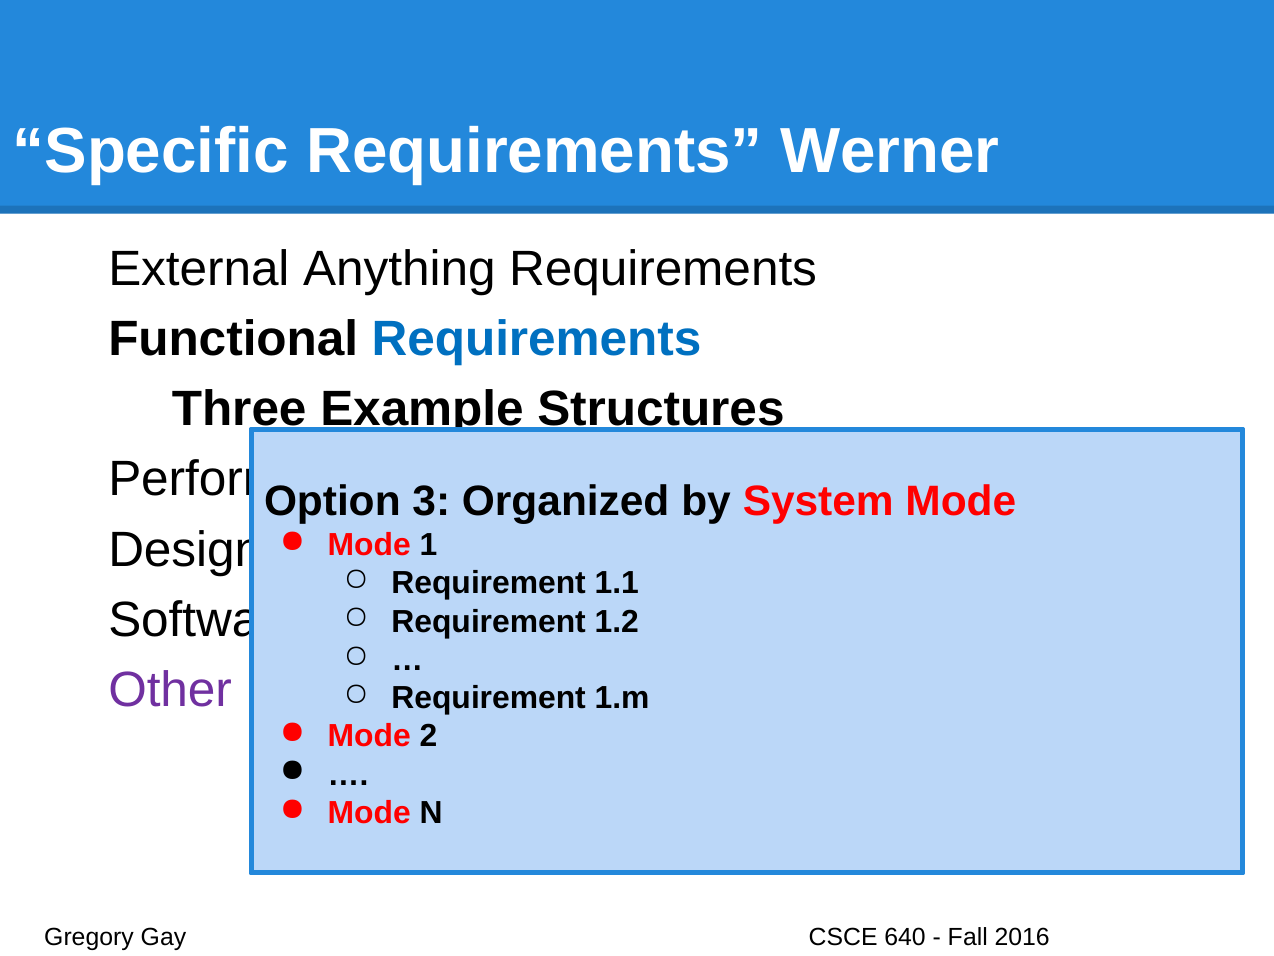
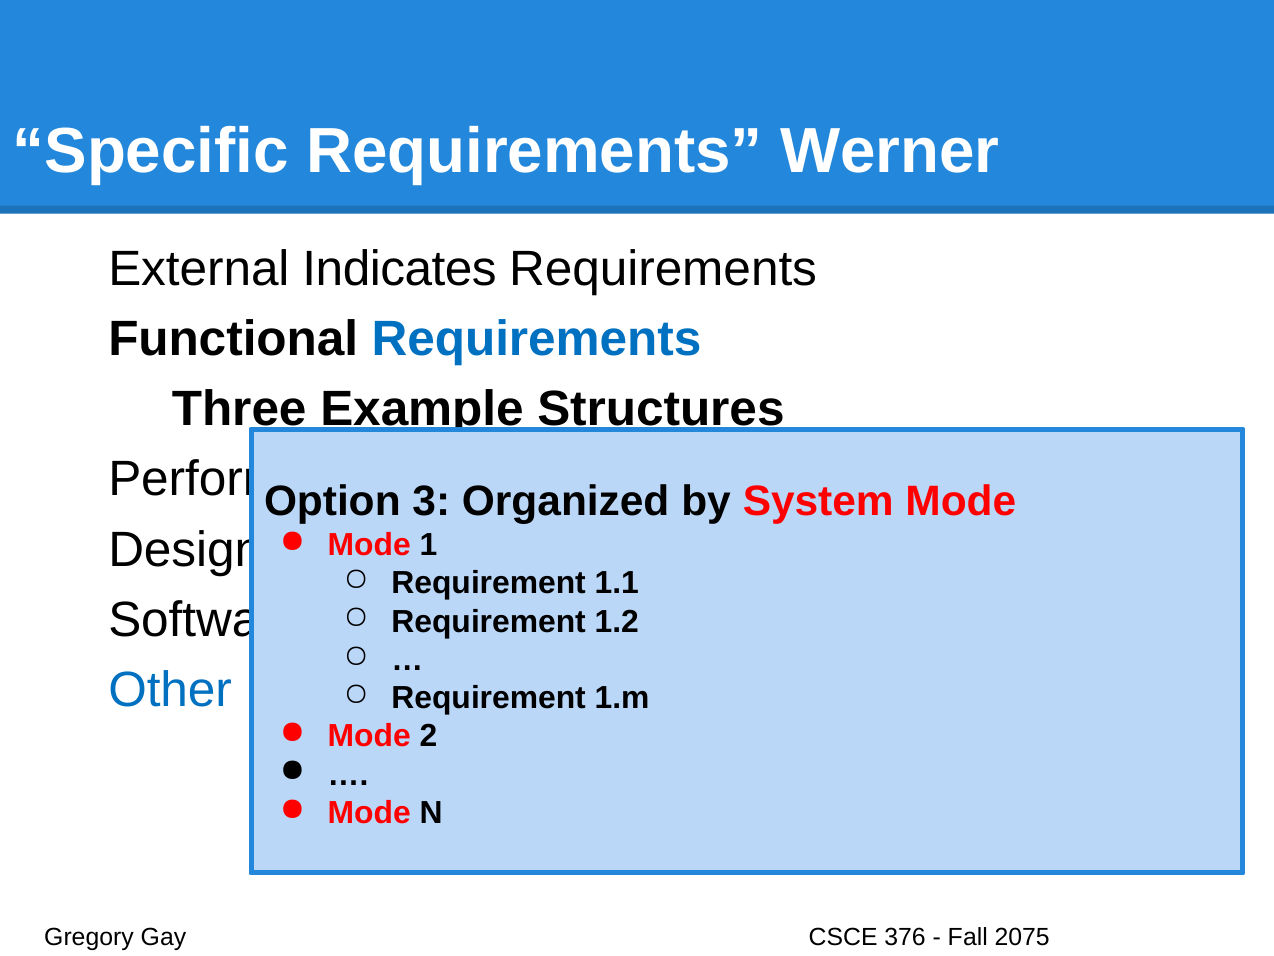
Anything: Anything -> Indicates (400, 269)
Other colour: purple -> blue (170, 690)
640: 640 -> 376 (905, 937)
2016: 2016 -> 2075 (1022, 937)
